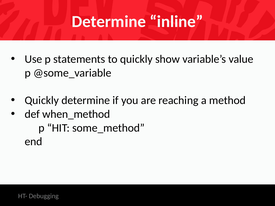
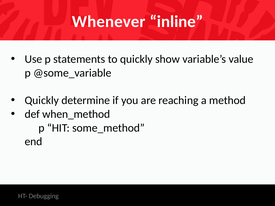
Determine: Determine -> Whenever (109, 22)
